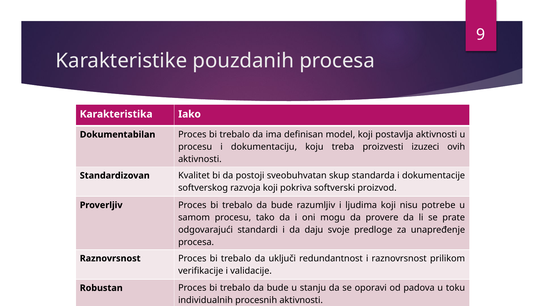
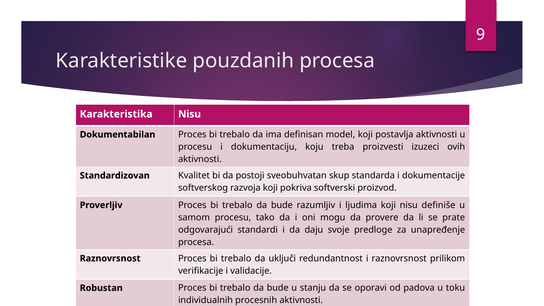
Karakteristika Iako: Iako -> Nisu (190, 114)
potrebe: potrebe -> definiše (438, 205)
